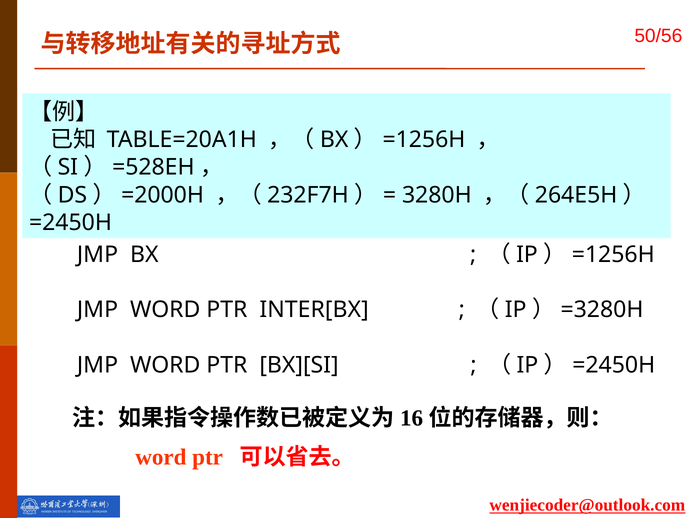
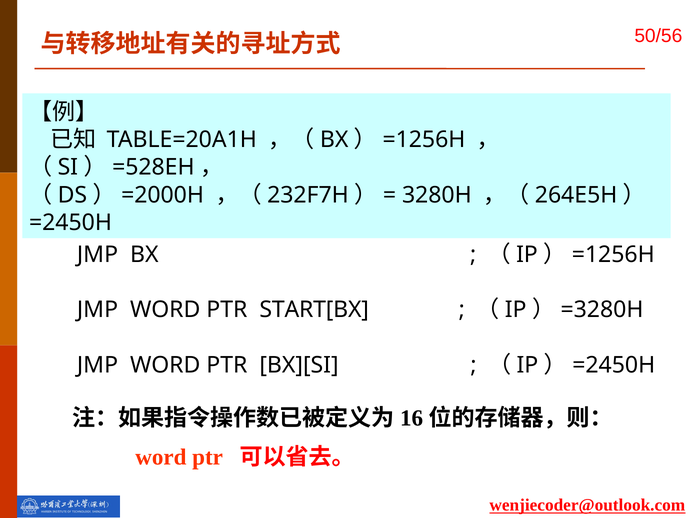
INTER[BX: INTER[BX -> START[BX (314, 310)
